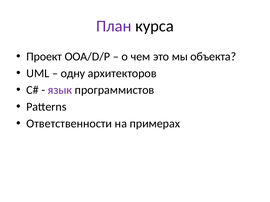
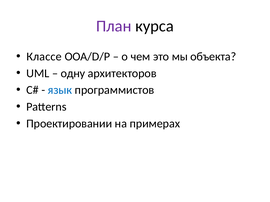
Проект: Проект -> Классе (44, 57)
язык colour: purple -> blue (60, 90)
Ответственности: Ответственности -> Проектировании (69, 124)
